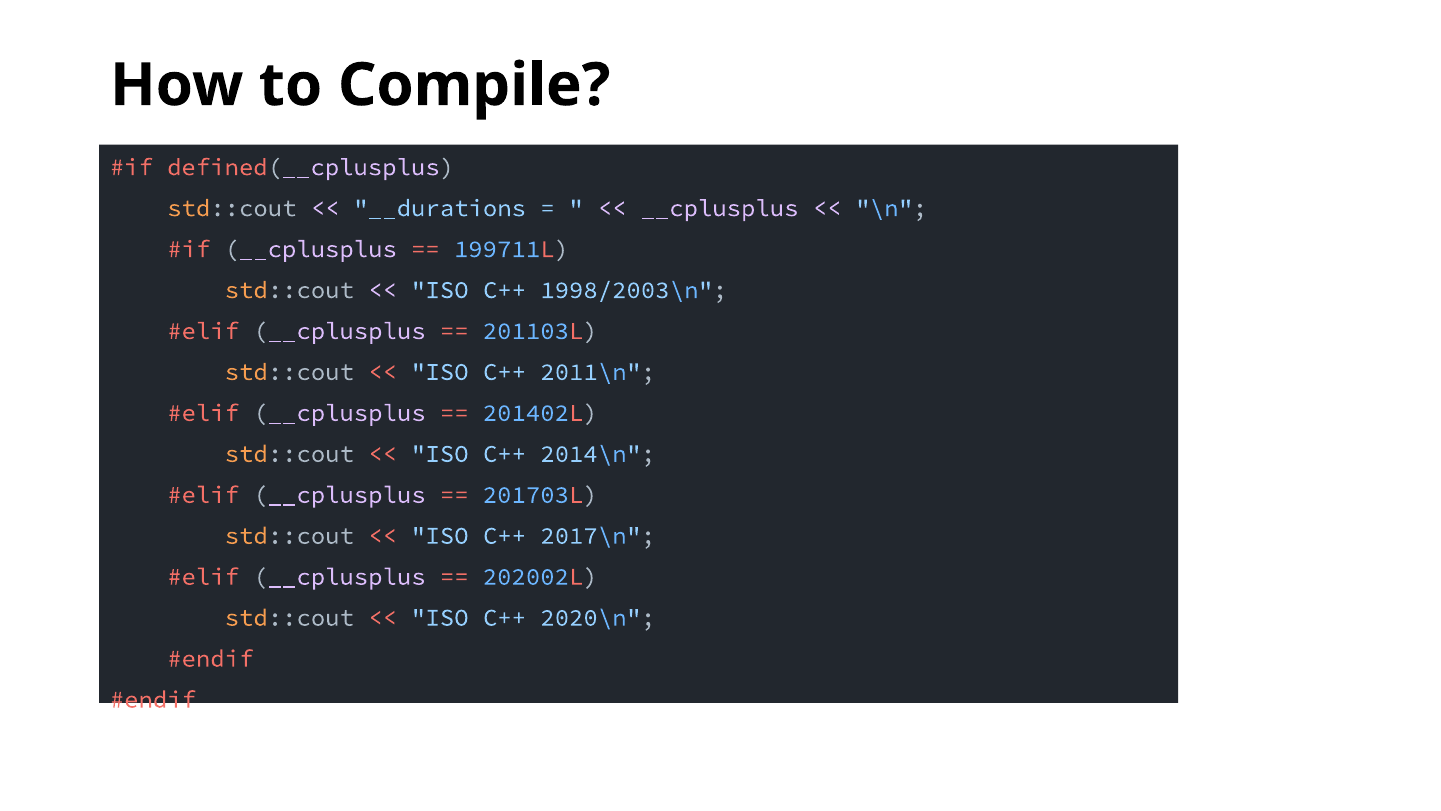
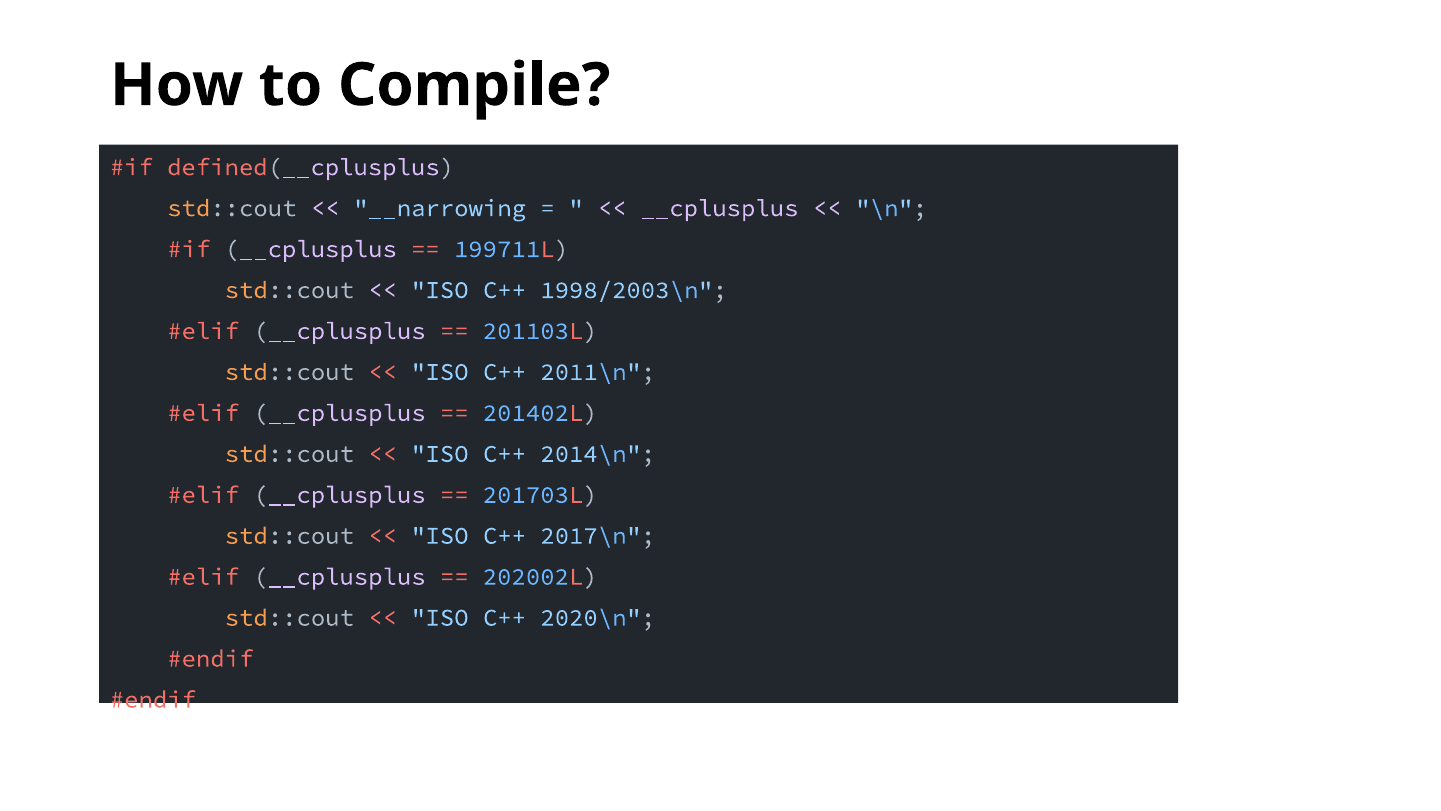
__durations: __durations -> __narrowing (440, 208)
